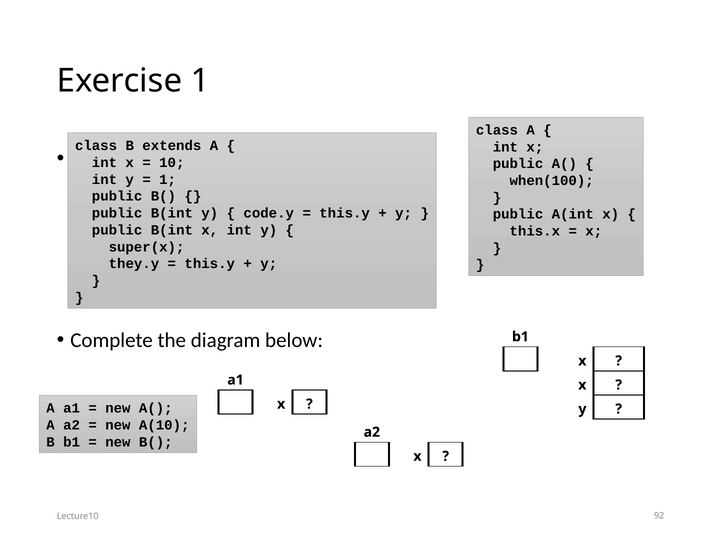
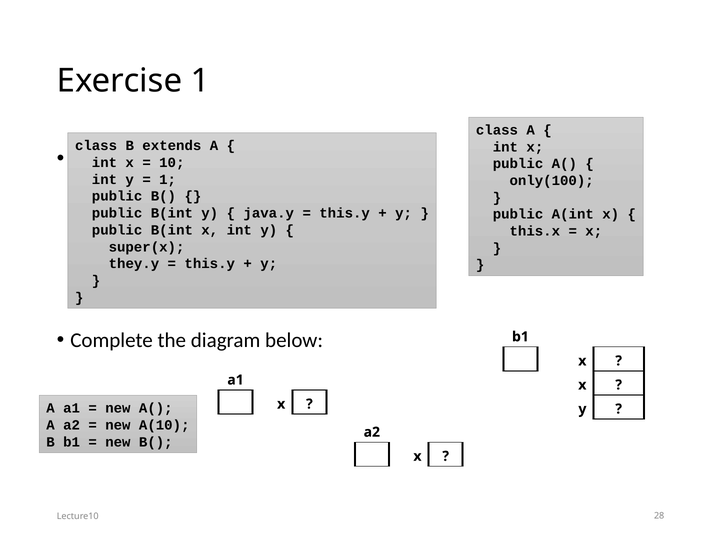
when(100: when(100 -> only(100 (552, 181)
code.y: code.y -> java.y (269, 213)
92: 92 -> 28 (659, 515)
